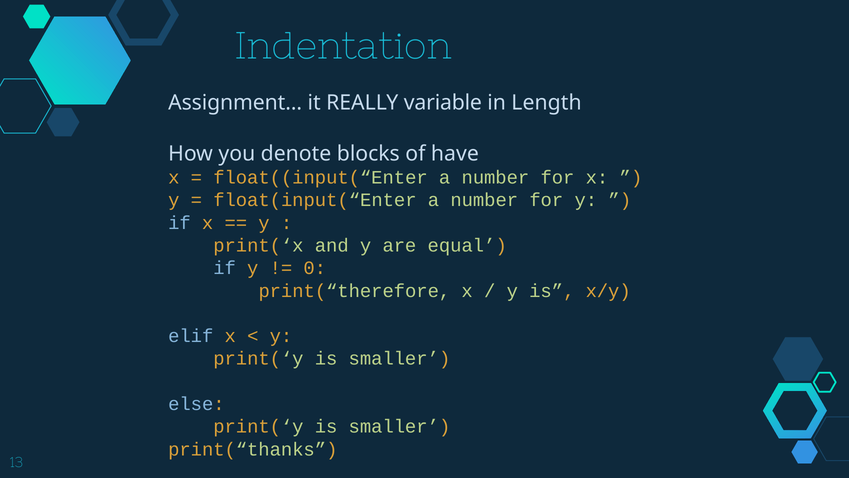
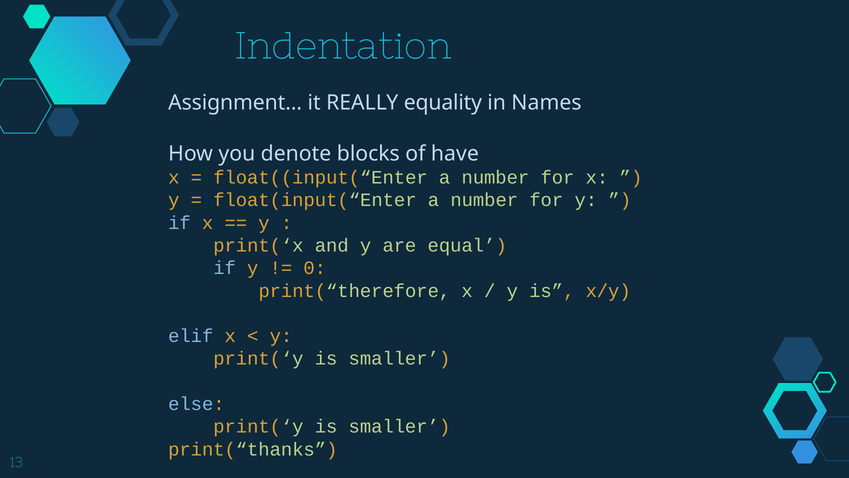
variable: variable -> equality (443, 103)
Length: Length -> Names (546, 103)
